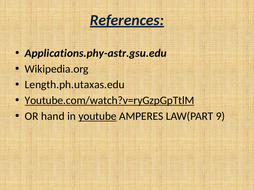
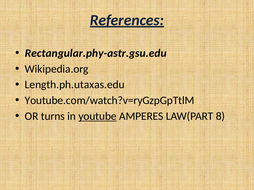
Applications.phy-astr.gsu.edu: Applications.phy-astr.gsu.edu -> Rectangular.phy-astr.gsu.edu (96, 53)
Youtube.com/watch?v=ryGzpGpTtlM underline: present -> none (110, 101)
hand: hand -> turns (53, 117)
9: 9 -> 8 (220, 117)
